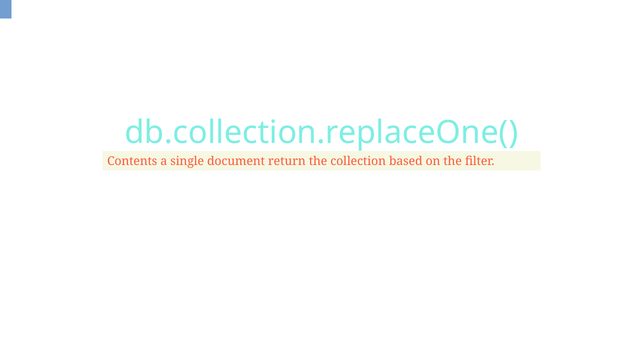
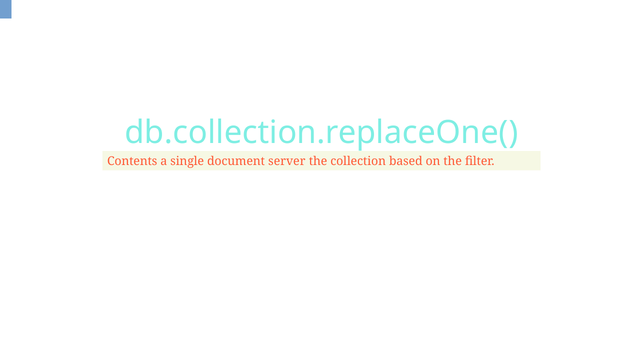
return: return -> server (287, 161)
